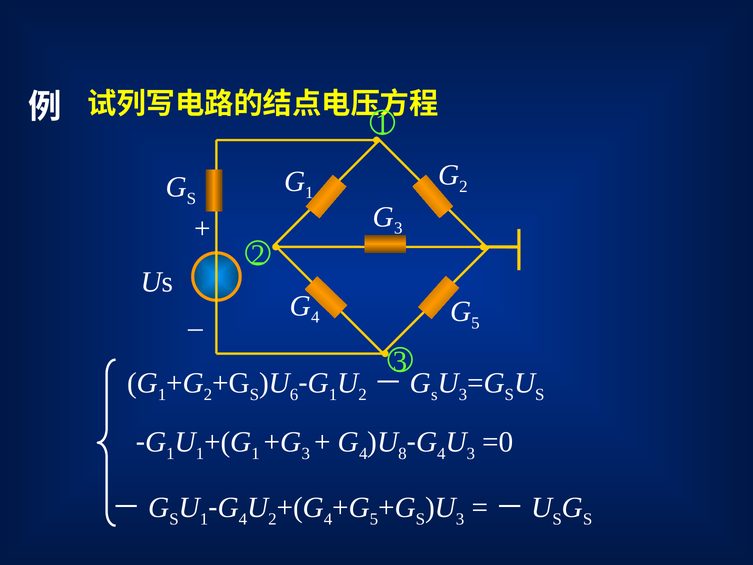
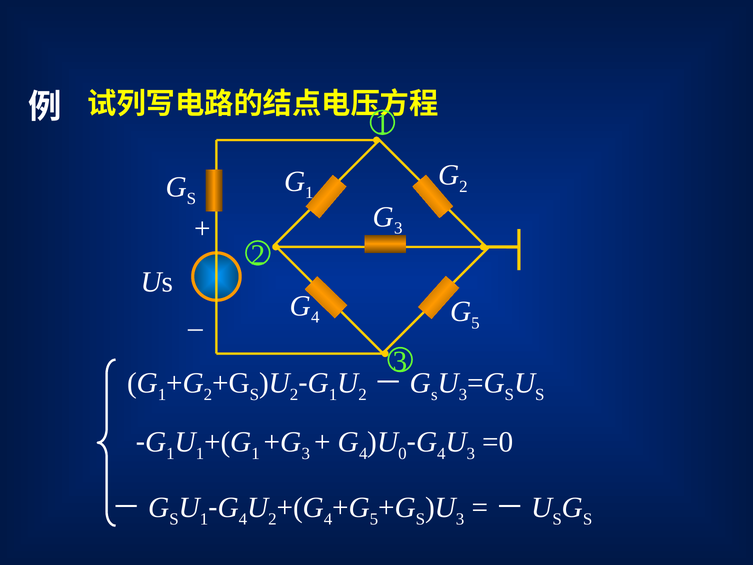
6: 6 -> 2 (294, 394)
8: 8 -> 0 (402, 453)
